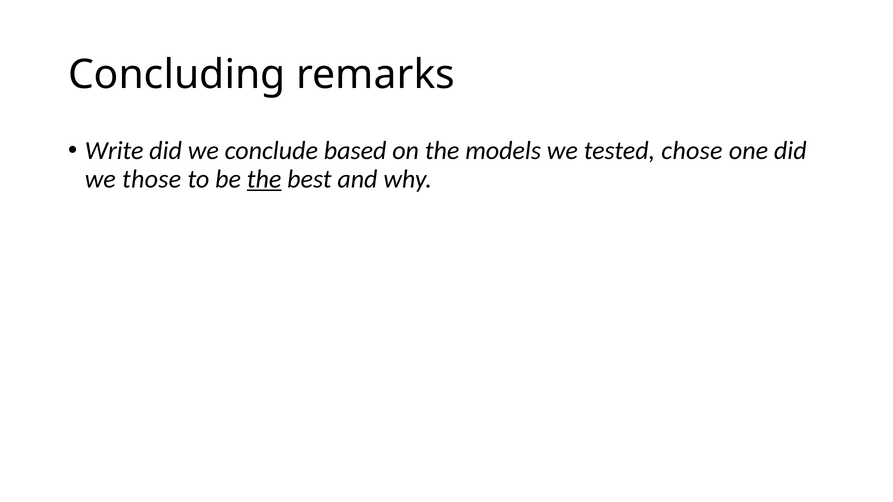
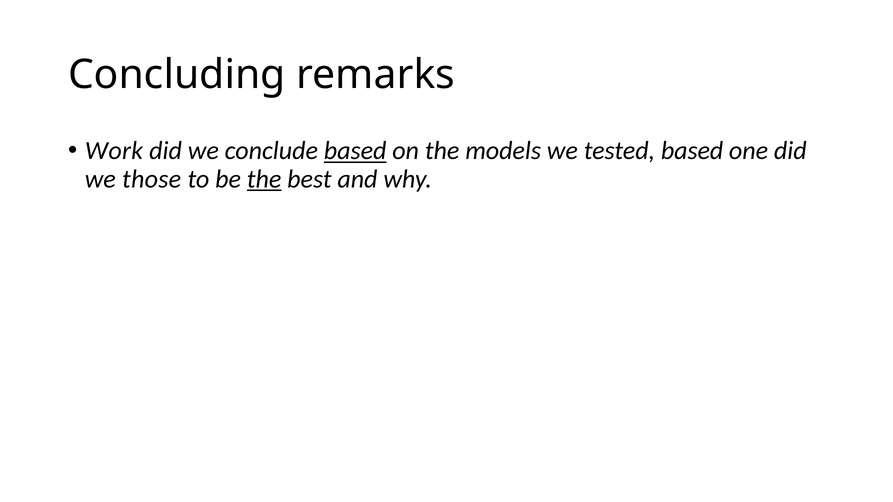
Write: Write -> Work (114, 151)
based underline: none -> present (355, 151)
tested chose: chose -> based (692, 151)
